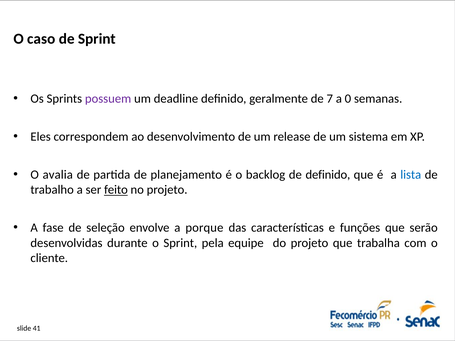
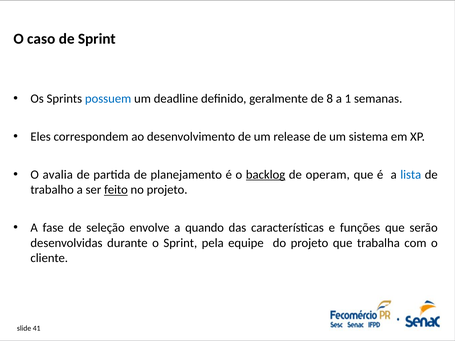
possuem colour: purple -> blue (108, 99)
7: 7 -> 8 (330, 99)
0: 0 -> 1 (348, 99)
backlog underline: none -> present (266, 175)
de definido: definido -> operam (328, 175)
porque: porque -> quando (205, 228)
